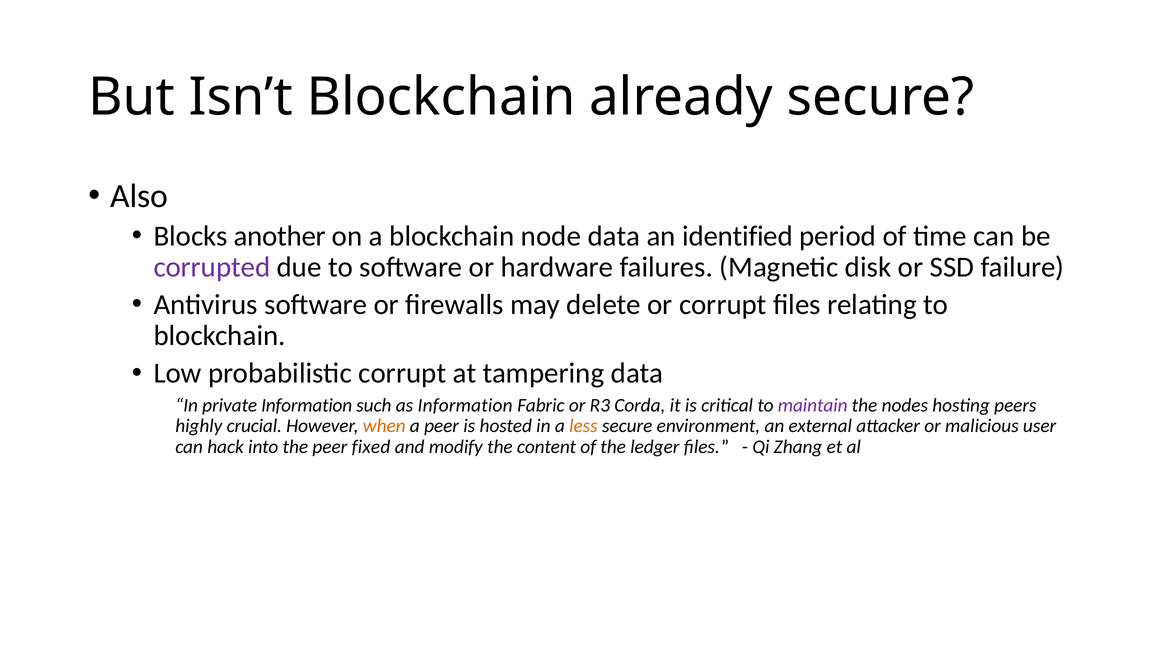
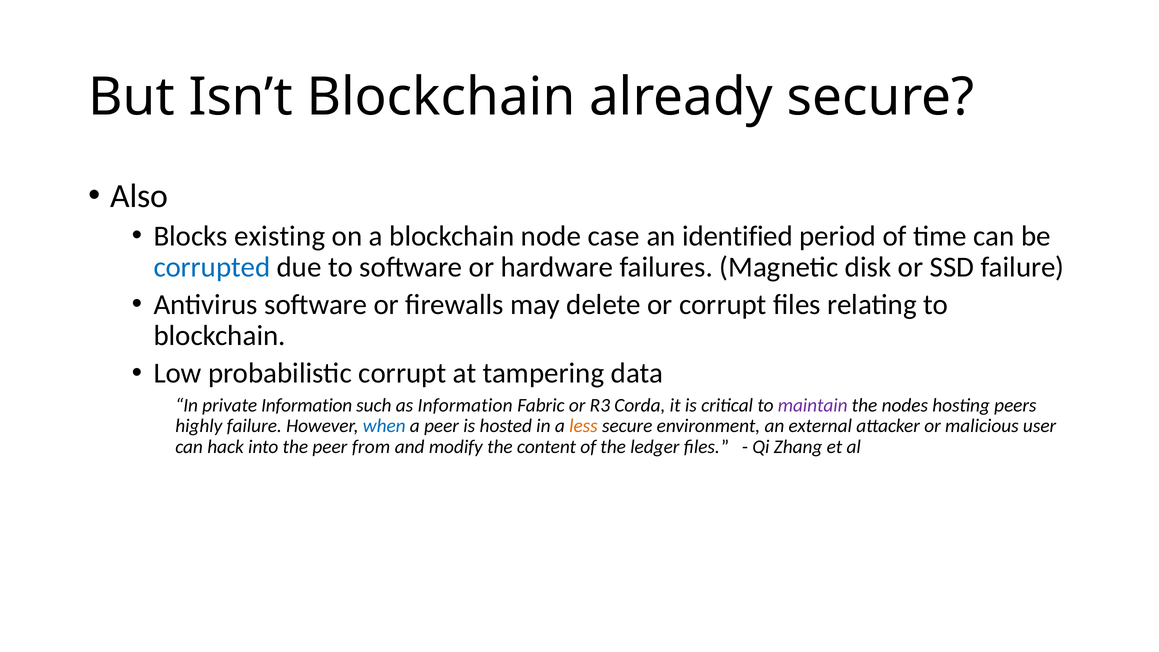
another: another -> existing (280, 236)
node data: data -> case (614, 236)
corrupted colour: purple -> blue (212, 267)
highly crucial: crucial -> failure (254, 426)
when colour: orange -> blue (384, 426)
fixed: fixed -> from (371, 447)
